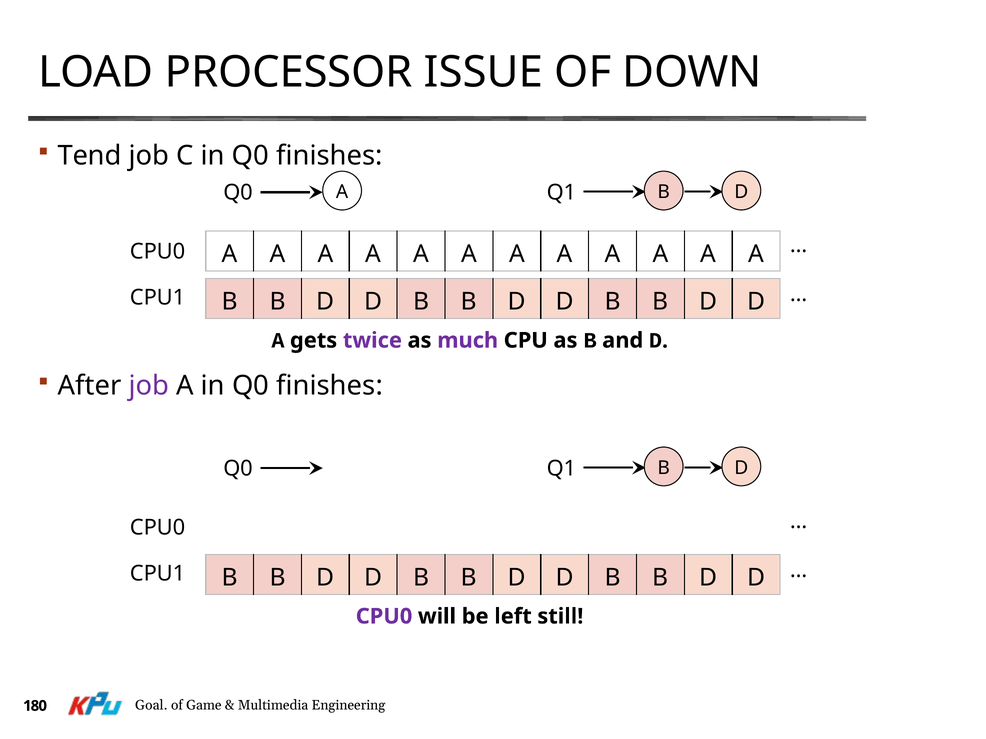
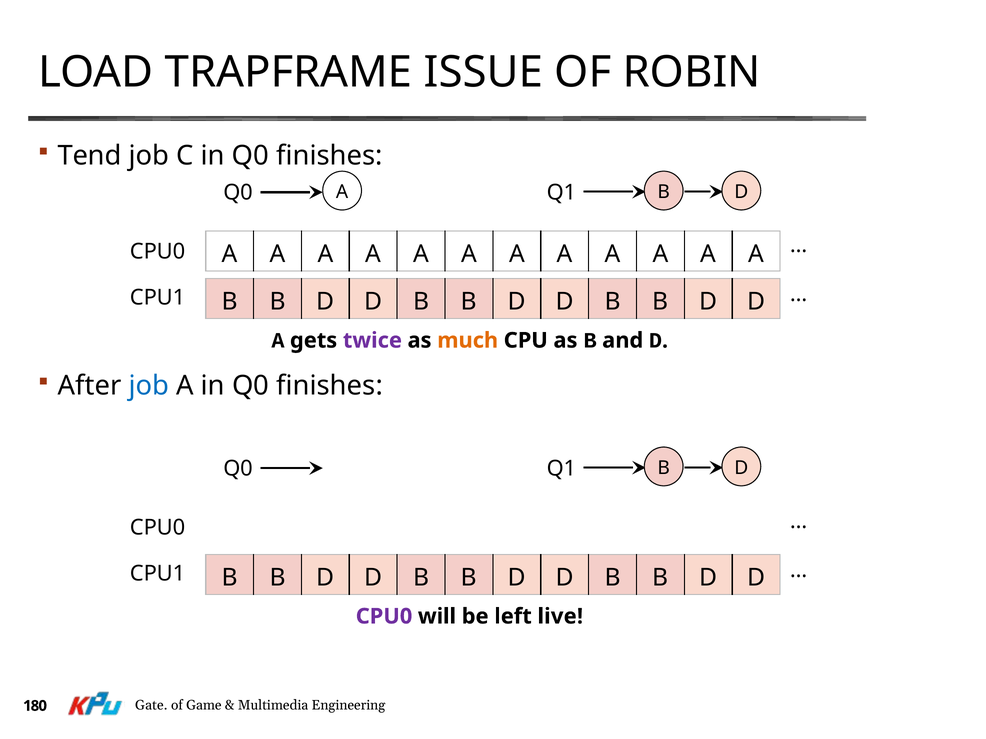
PROCESSOR: PROCESSOR -> TRAPFRAME (289, 72)
DOWN: DOWN -> ROBIN (692, 72)
much colour: purple -> orange (468, 341)
job colour: purple -> blue (149, 386)
still: still -> live (560, 617)
Goal: Goal -> Gate (151, 706)
